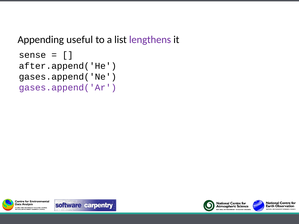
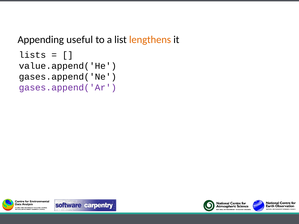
lengthens colour: purple -> orange (150, 40)
sense: sense -> lists (32, 55)
after.append('He: after.append('He -> value.append('He (68, 66)
